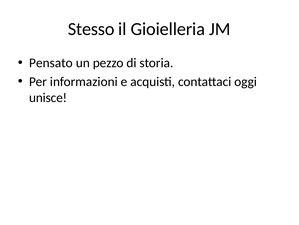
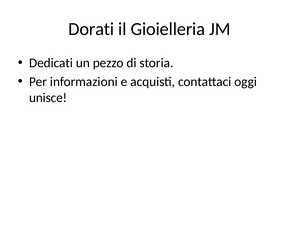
Stesso: Stesso -> Dorati (91, 29)
Pensato: Pensato -> Dedicati (51, 63)
